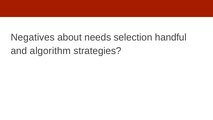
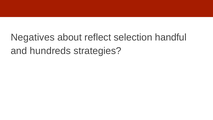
needs: needs -> reflect (98, 37)
algorithm: algorithm -> hundreds (50, 51)
